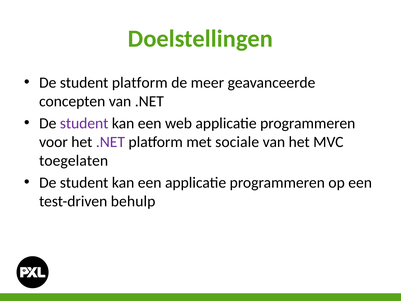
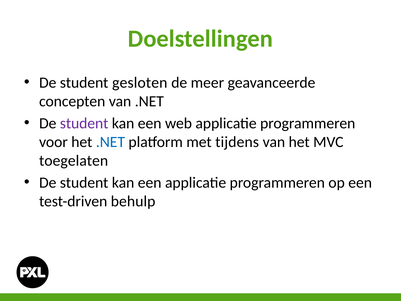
student platform: platform -> gesloten (140, 83)
.NET colour: purple -> blue (110, 142)
sociale: sociale -> tijdens (237, 142)
